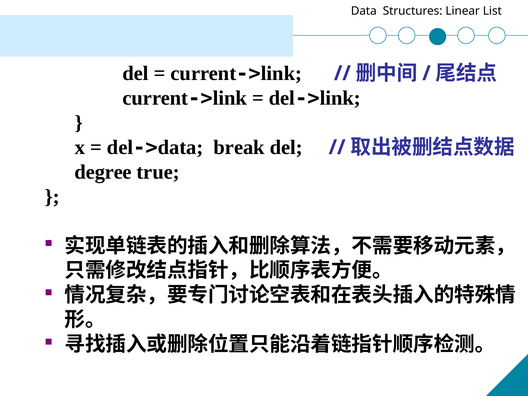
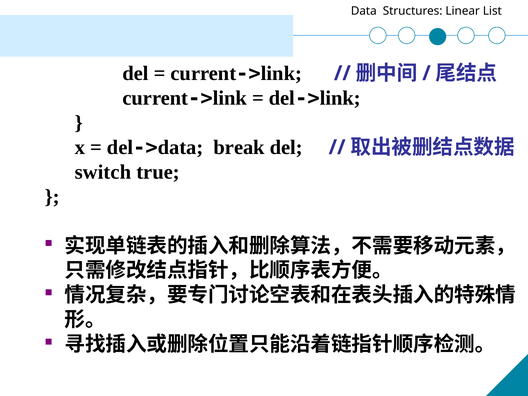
degree: degree -> switch (103, 172)
